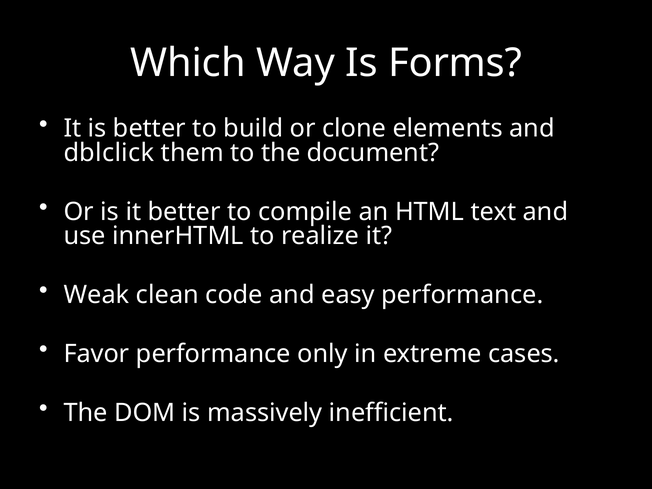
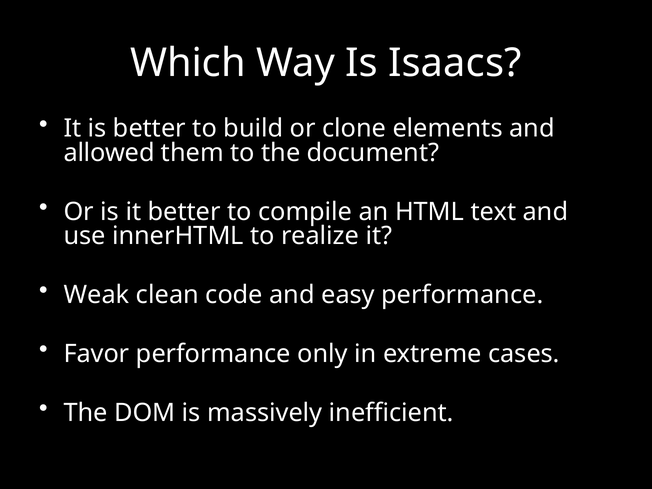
Forms: Forms -> Isaacs (455, 63)
dblclick: dblclick -> allowed (109, 153)
